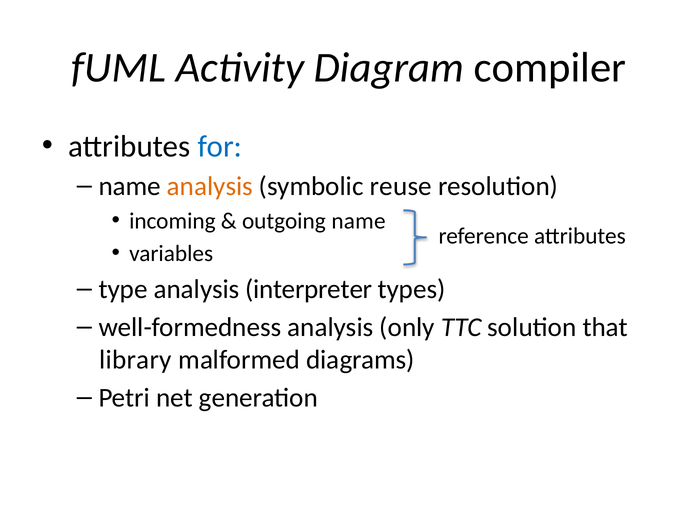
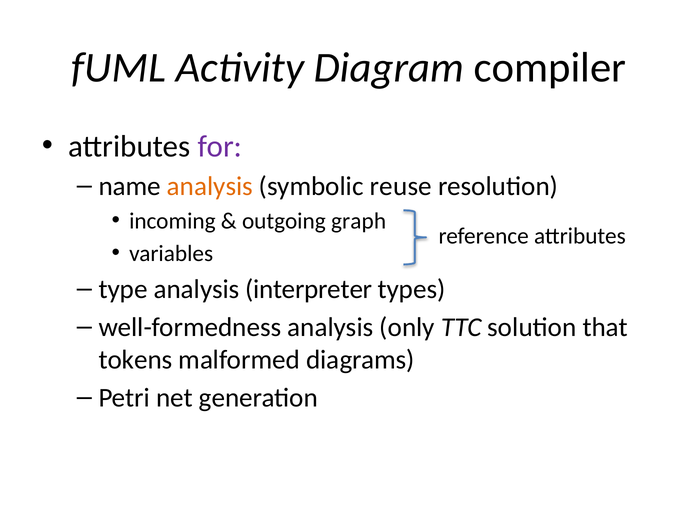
for colour: blue -> purple (220, 146)
outgoing name: name -> graph (359, 221)
library: library -> tokens (135, 360)
